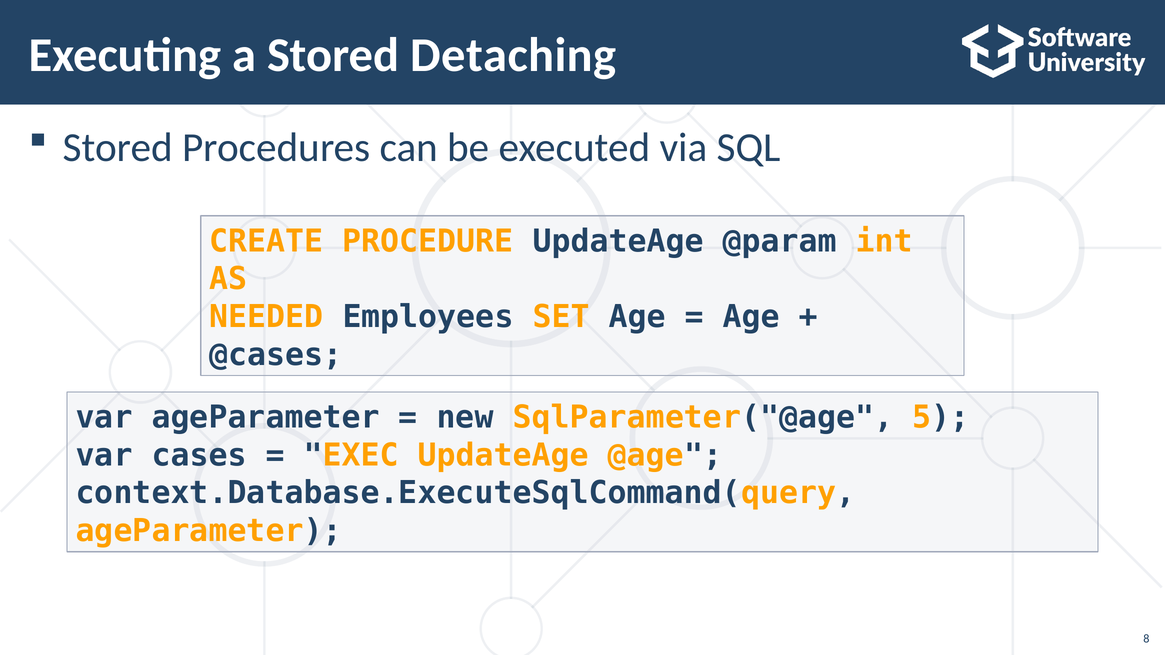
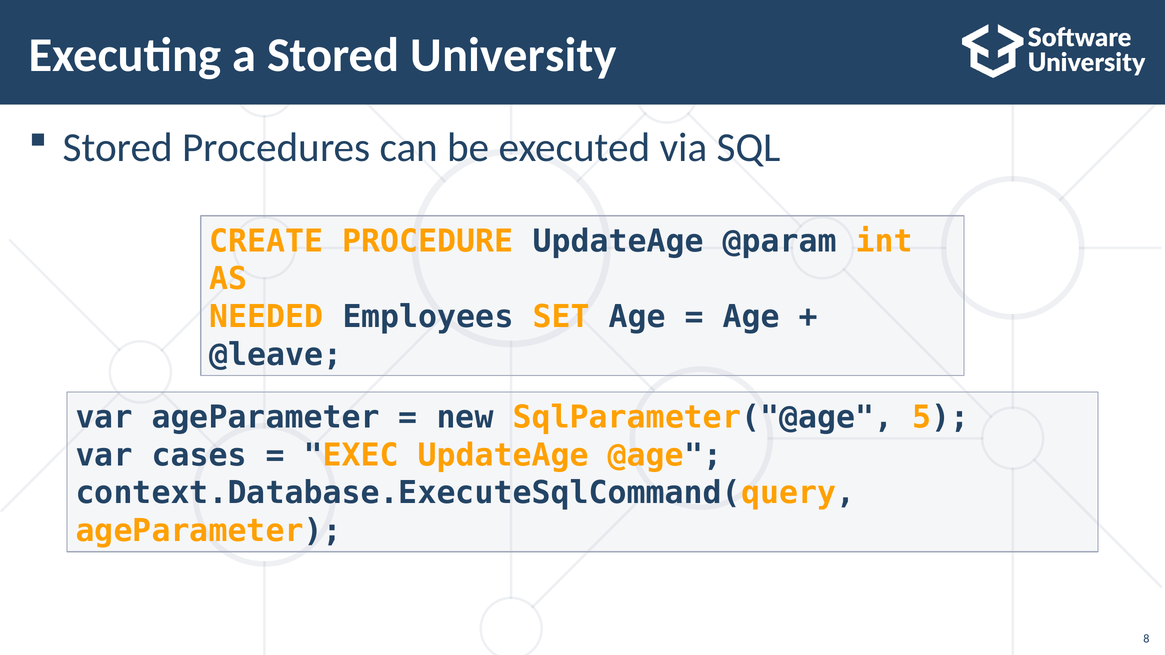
Detaching: Detaching -> University (513, 55)
@cases: @cases -> @leave (276, 355)
